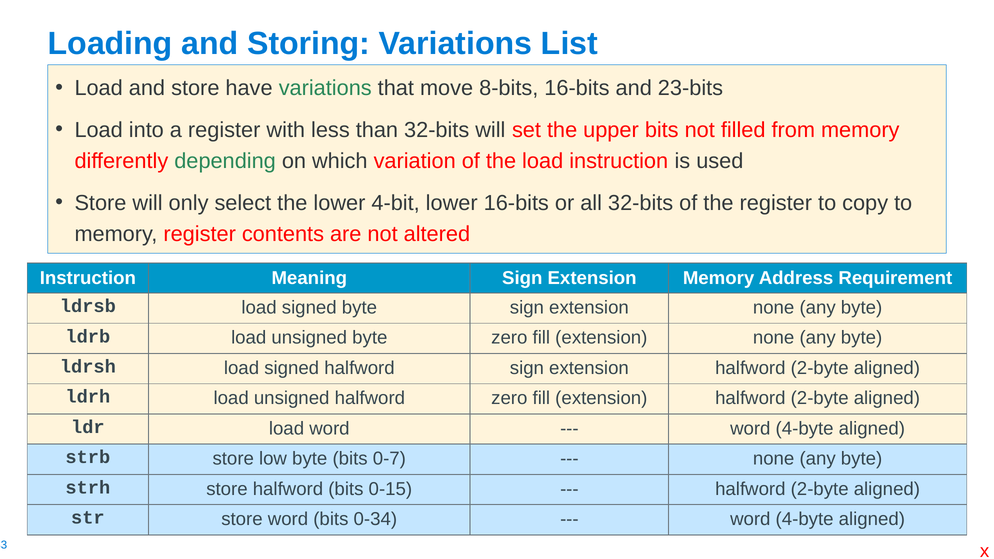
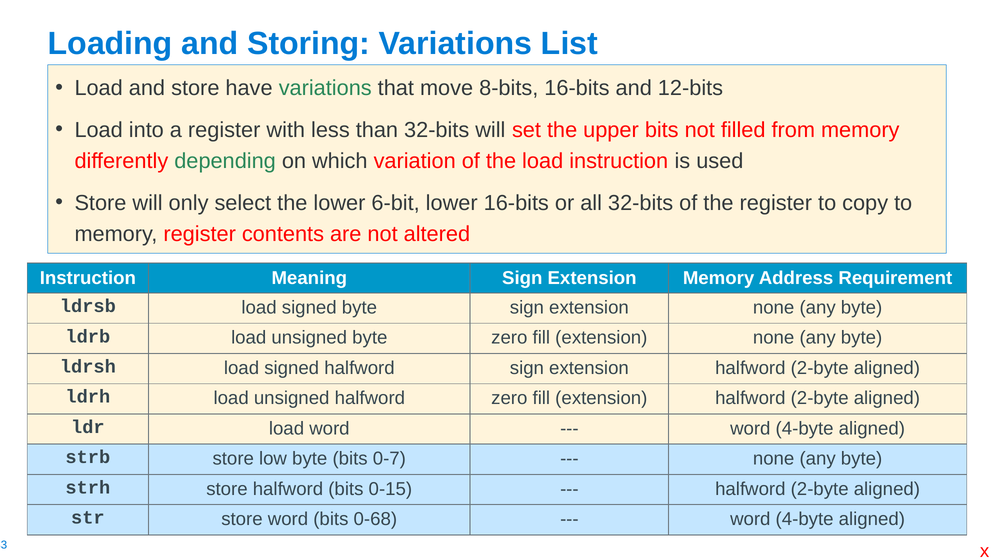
23-bits: 23-bits -> 12-bits (690, 88)
4-bit: 4-bit -> 6-bit (396, 203)
0-34: 0-34 -> 0-68 (375, 519)
